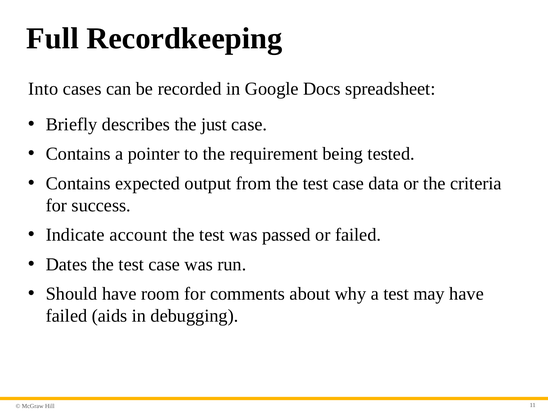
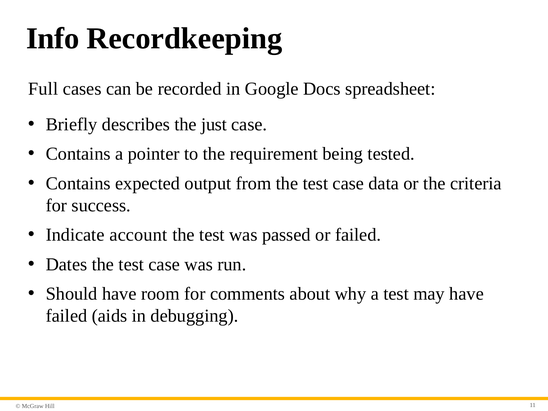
Full: Full -> Info (53, 38)
Into: Into -> Full (43, 89)
